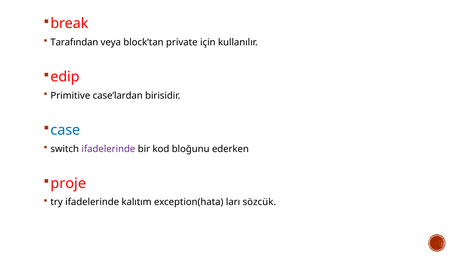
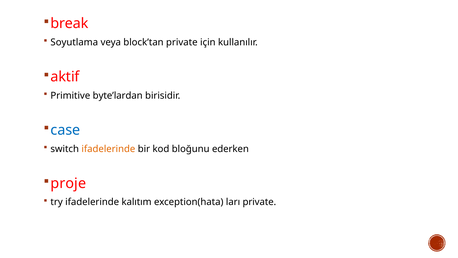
Tarafından: Tarafından -> Soyutlama (74, 42)
edip: edip -> aktif (65, 77)
case’lardan: case’lardan -> byte’lardan (118, 95)
ifadelerinde colour: purple -> orange (108, 149)
ları sözcük: sözcük -> private (259, 202)
